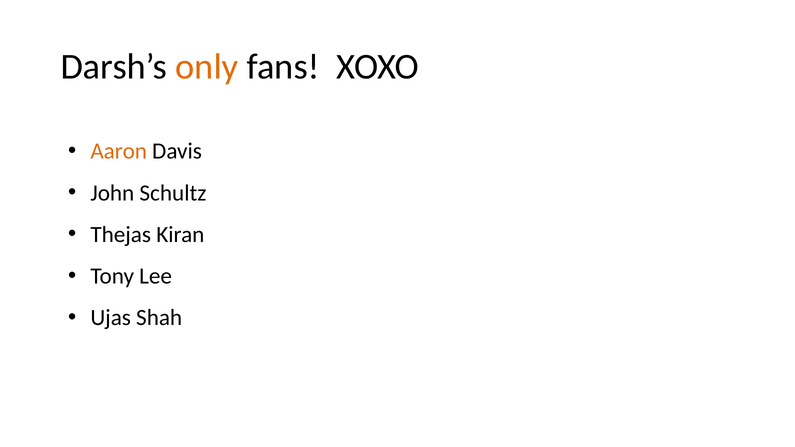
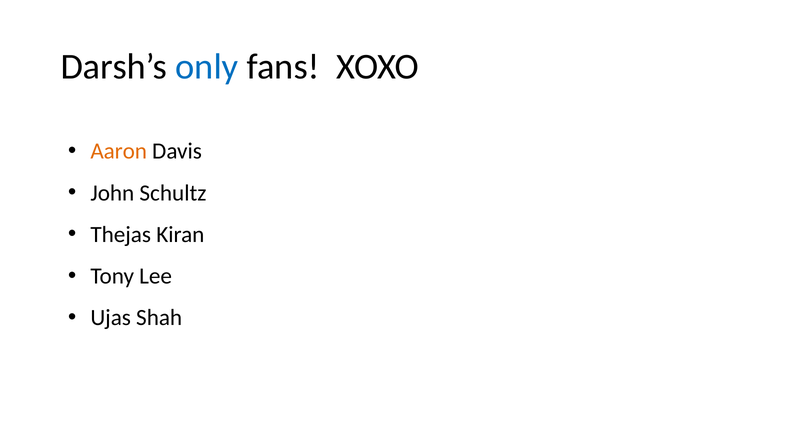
only colour: orange -> blue (207, 67)
